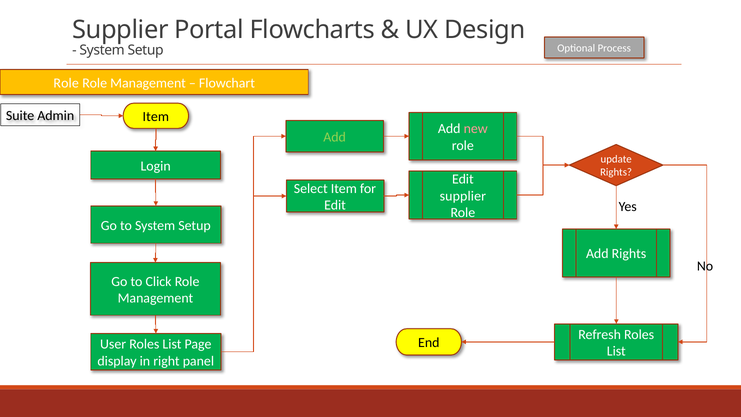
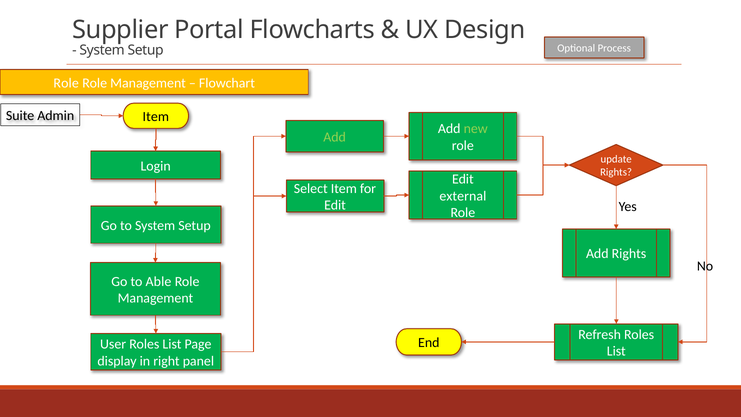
new colour: pink -> light green (476, 129)
supplier: supplier -> external (463, 196)
Click: Click -> Able (158, 281)
